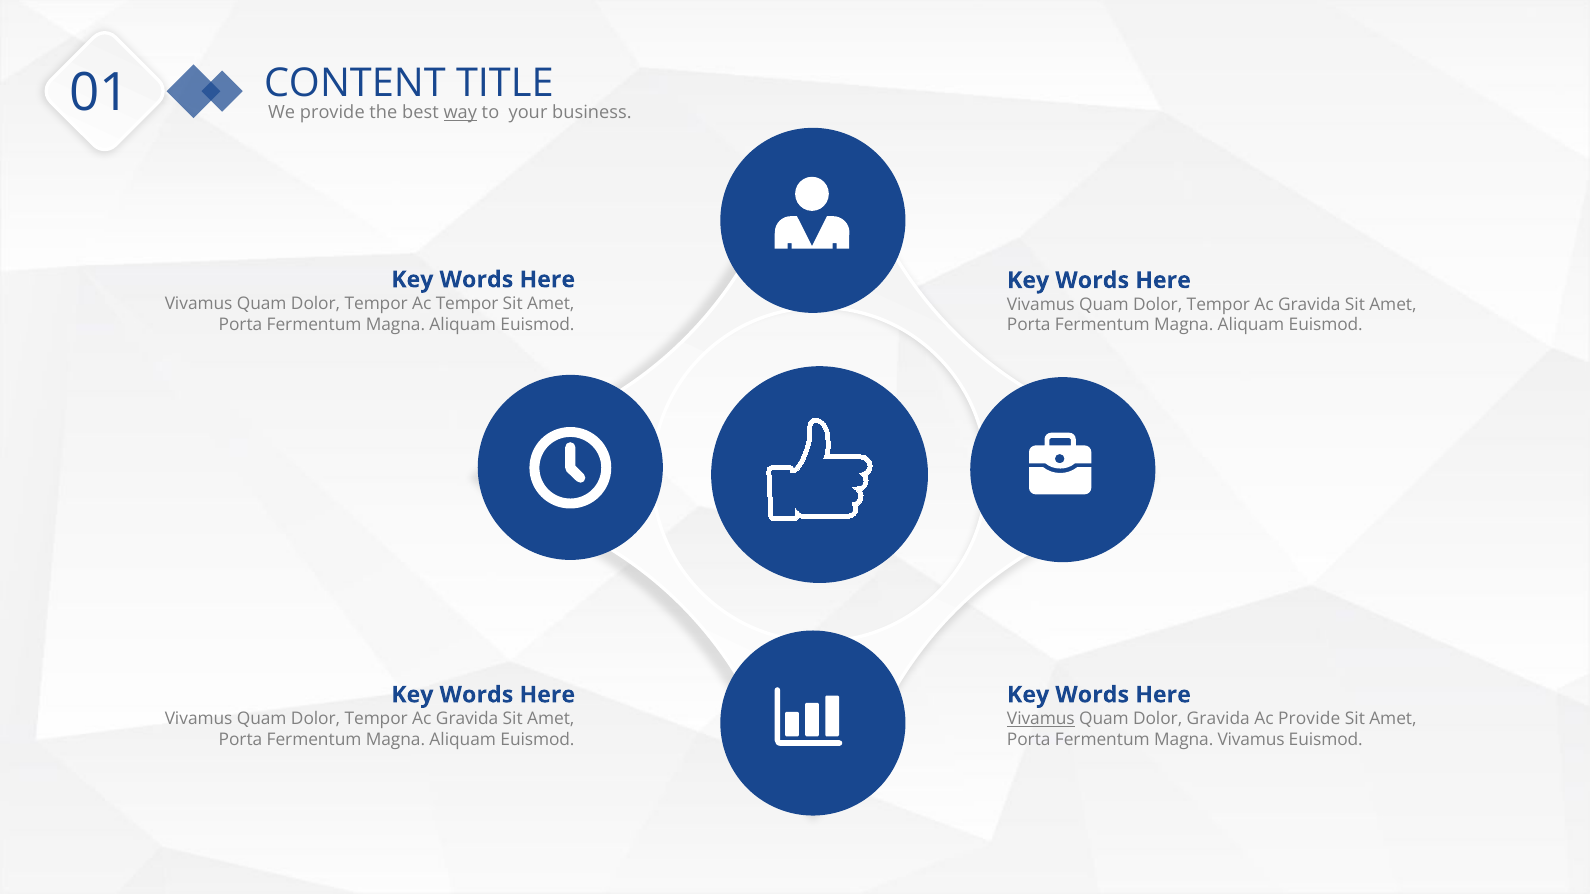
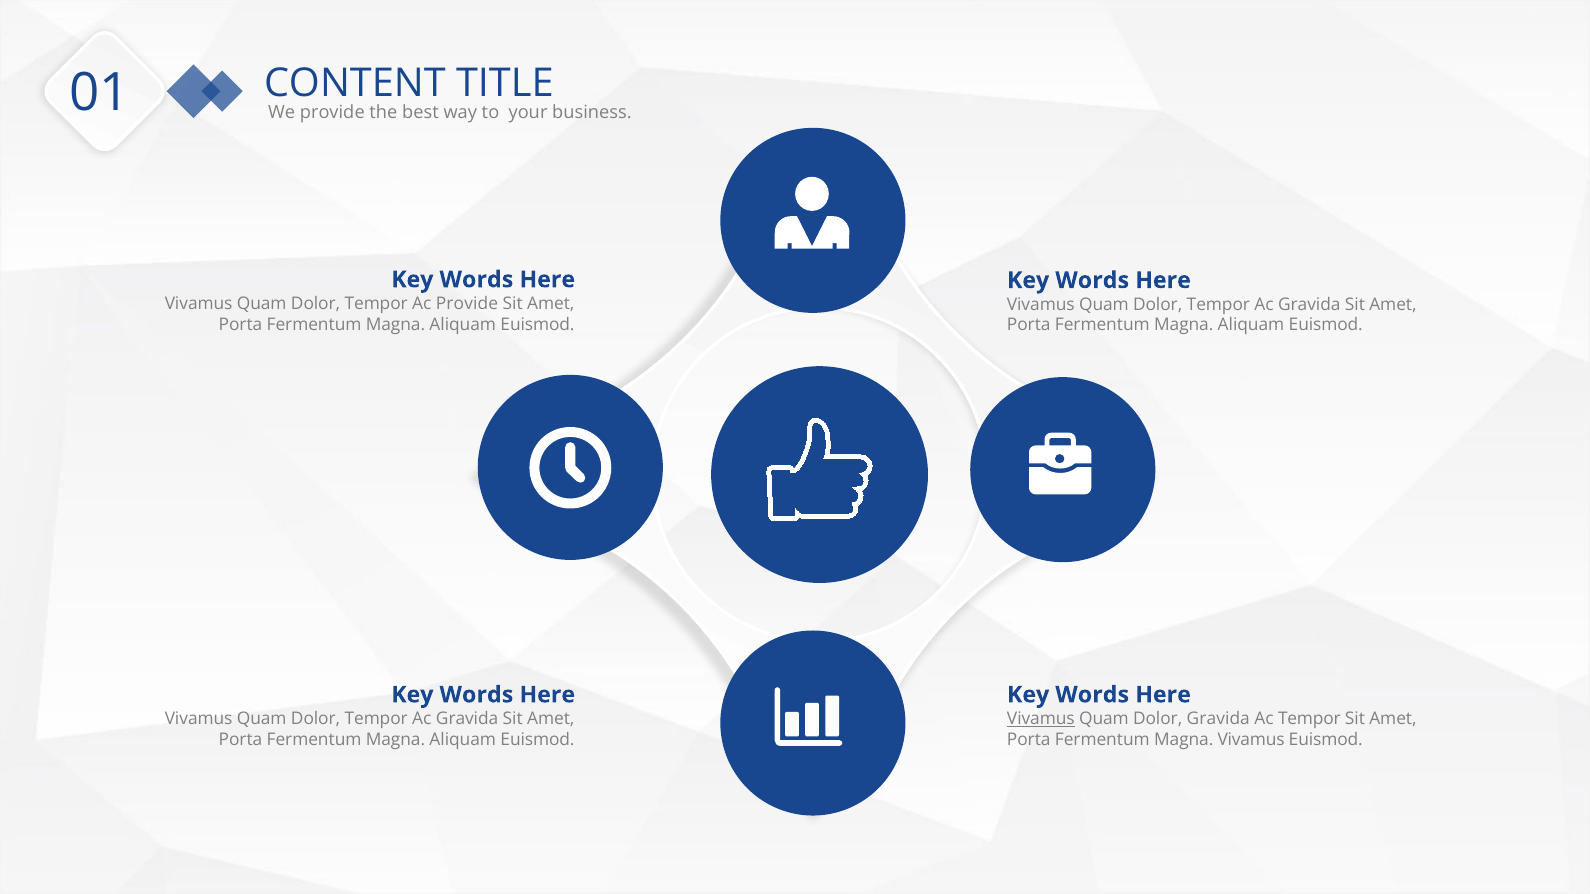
way underline: present -> none (460, 113)
Ac Tempor: Tempor -> Provide (467, 304)
Ac Provide: Provide -> Tempor (1309, 719)
